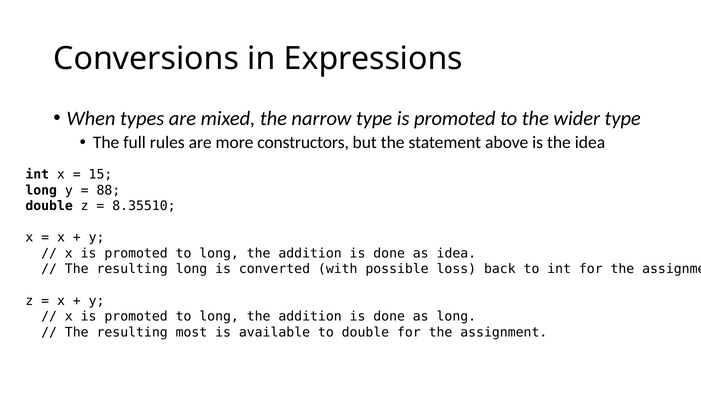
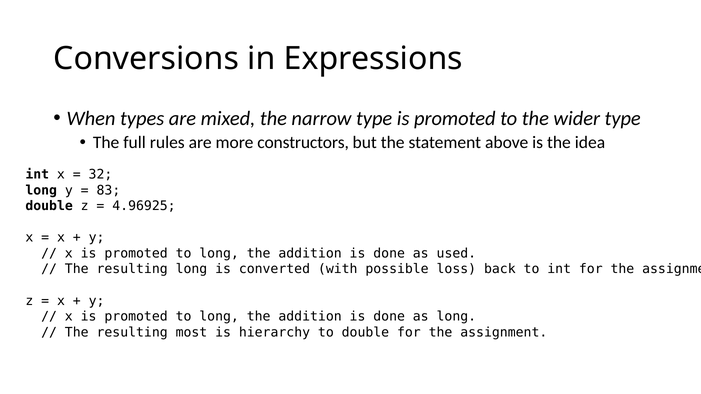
15: 15 -> 32 (100, 175)
88: 88 -> 83 (108, 190)
8.35510: 8.35510 -> 4.96925 (144, 206)
as idea: idea -> used (456, 254)
available: available -> hierarchy (274, 332)
